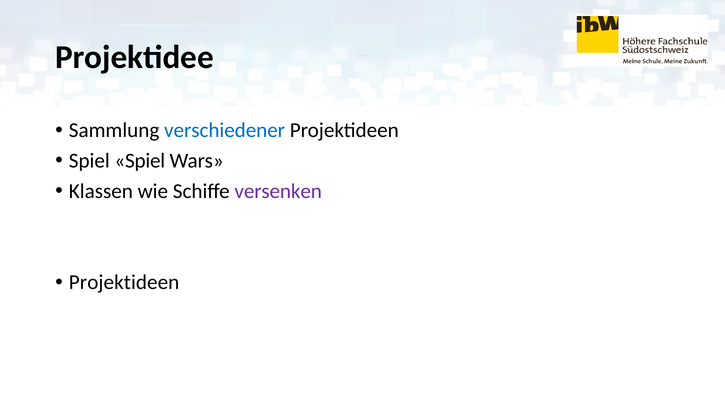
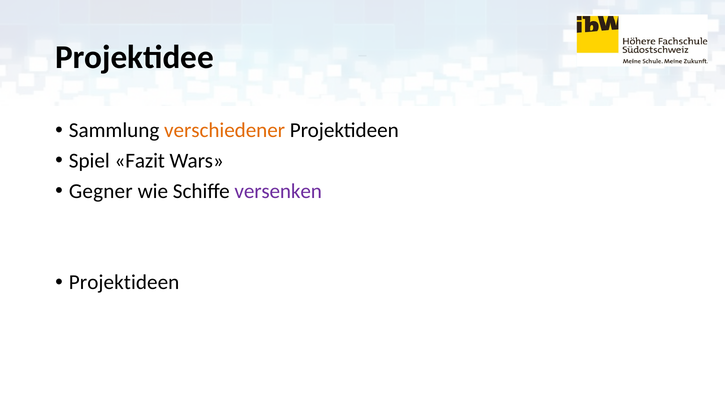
verschiedener colour: blue -> orange (225, 130)
Spiel Spiel: Spiel -> Fazit (140, 161)
Klassen: Klassen -> Gegner (101, 191)
